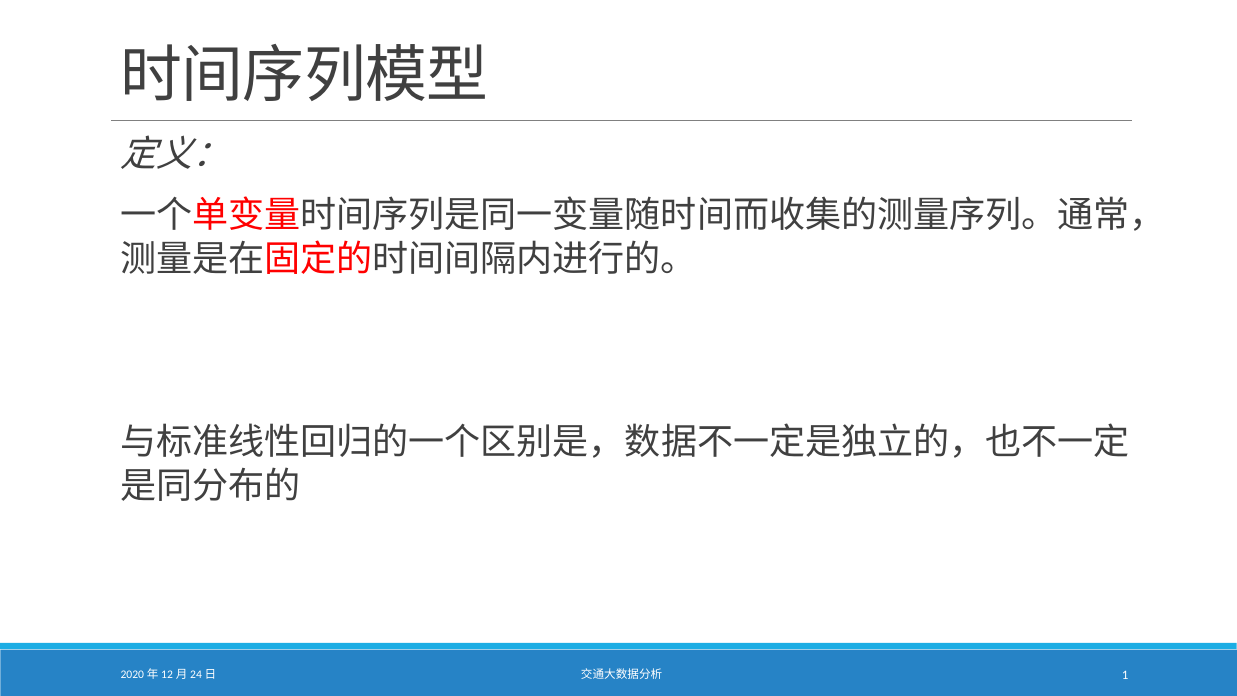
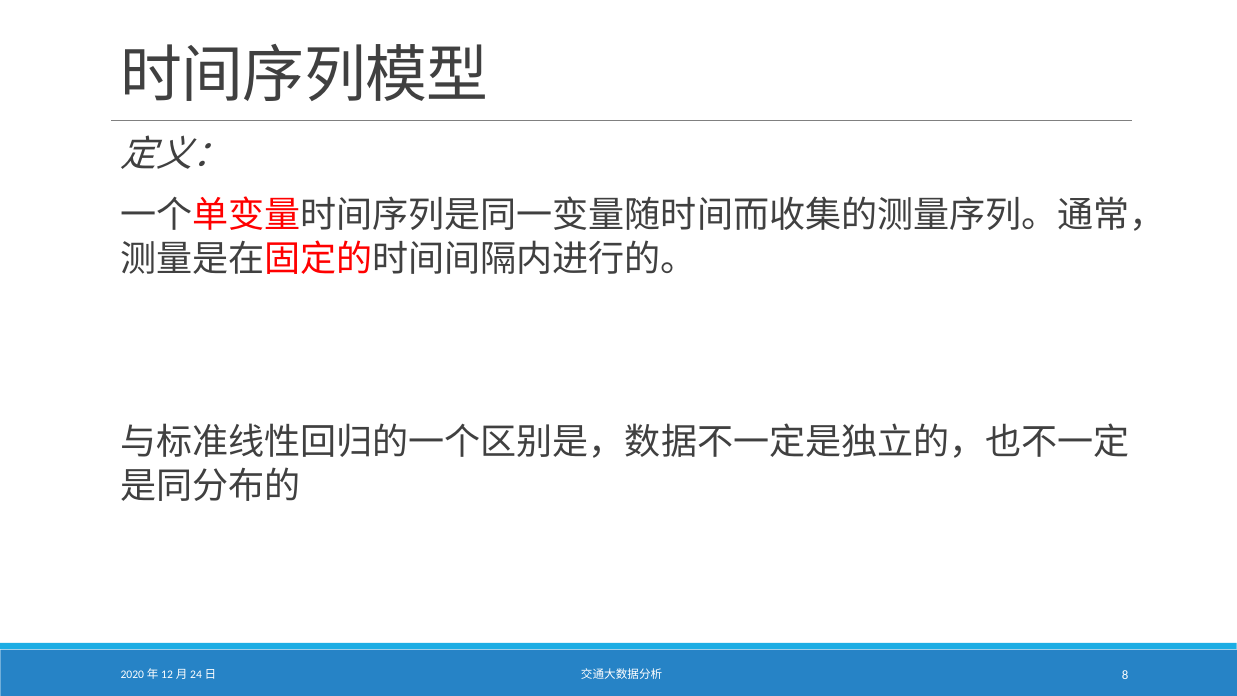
1: 1 -> 8 (1125, 675)
